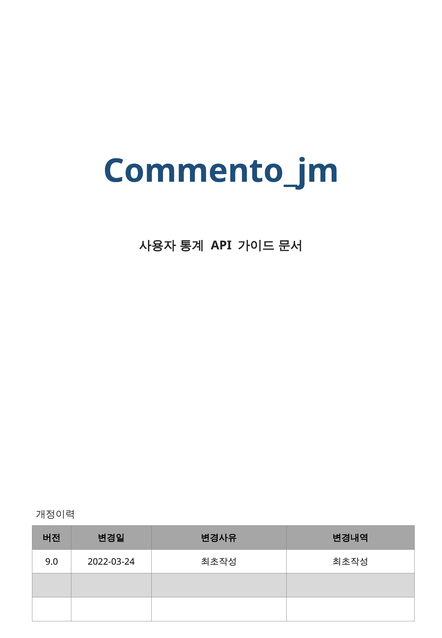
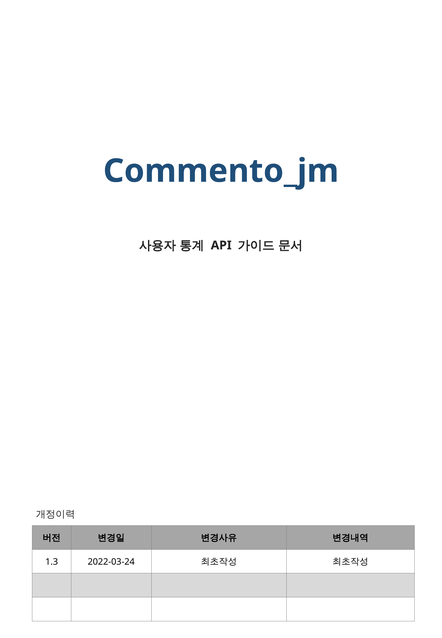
9.0: 9.0 -> 1.3 (52, 562)
